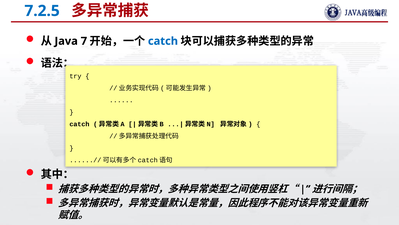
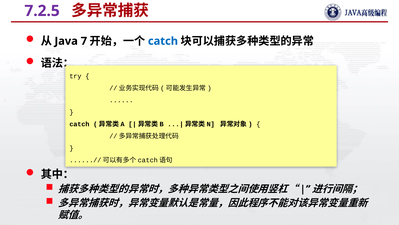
7.2.5 colour: blue -> purple (42, 11)
